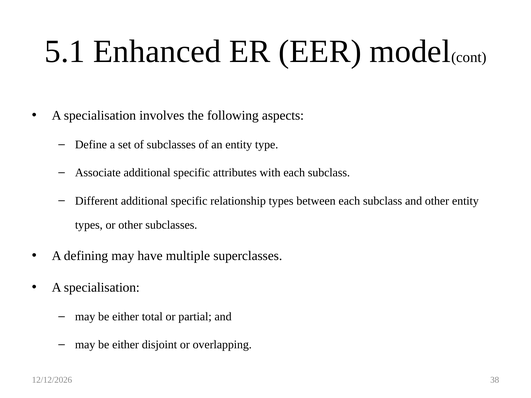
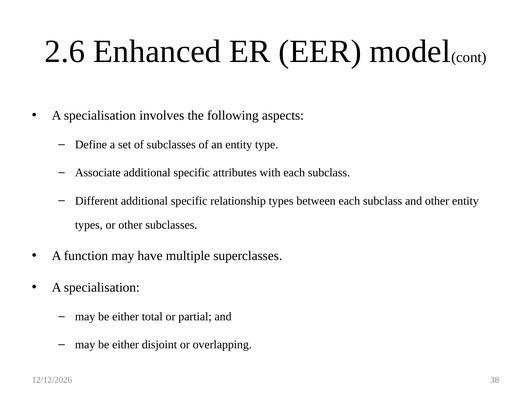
5.1: 5.1 -> 2.6 (65, 51)
defining: defining -> function (86, 256)
